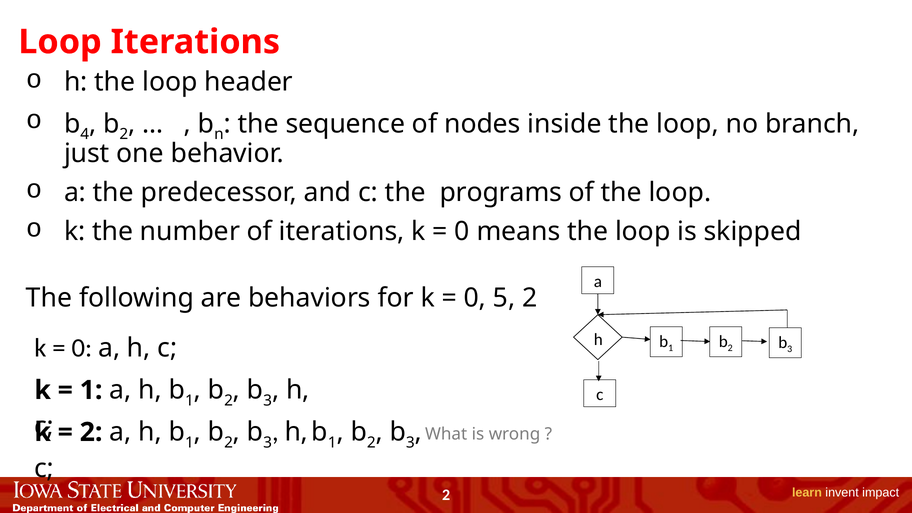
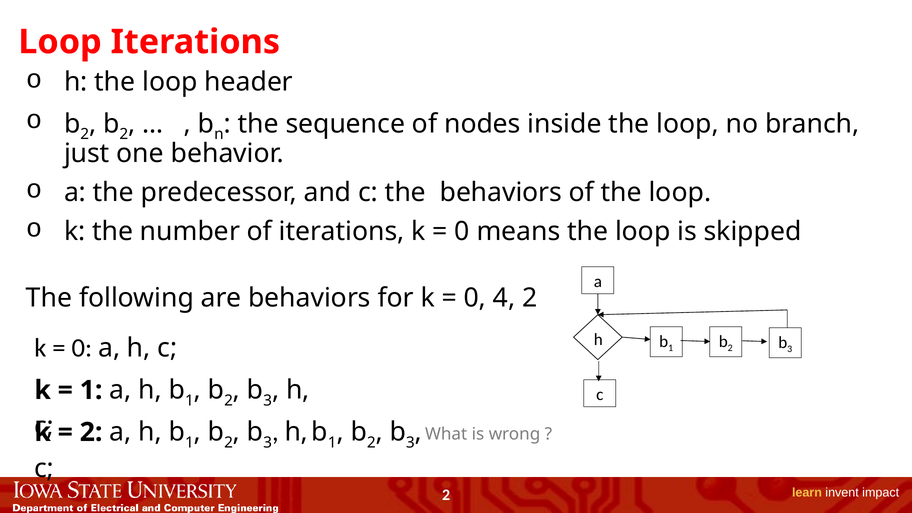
4: 4 -> 2 (85, 134)
the programs: programs -> behaviors (501, 192)
5: 5 -> 4 (504, 298)
